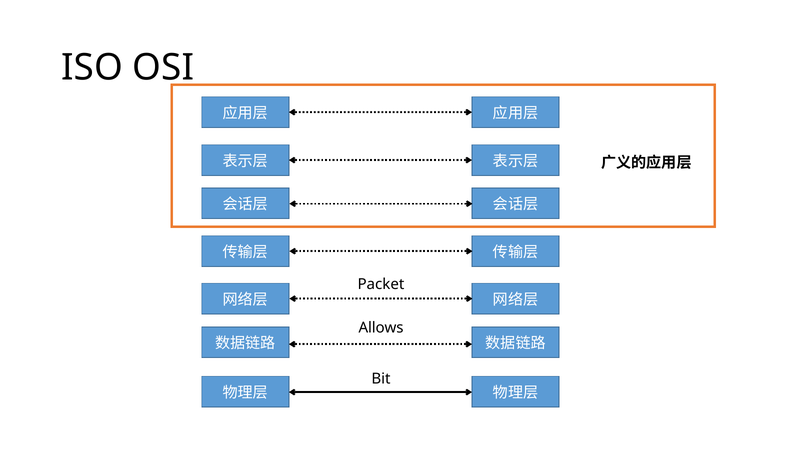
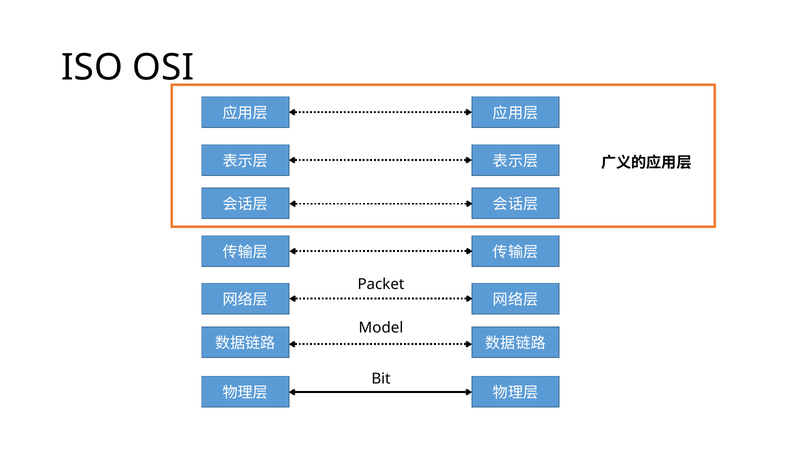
Allows: Allows -> Model (381, 328)
